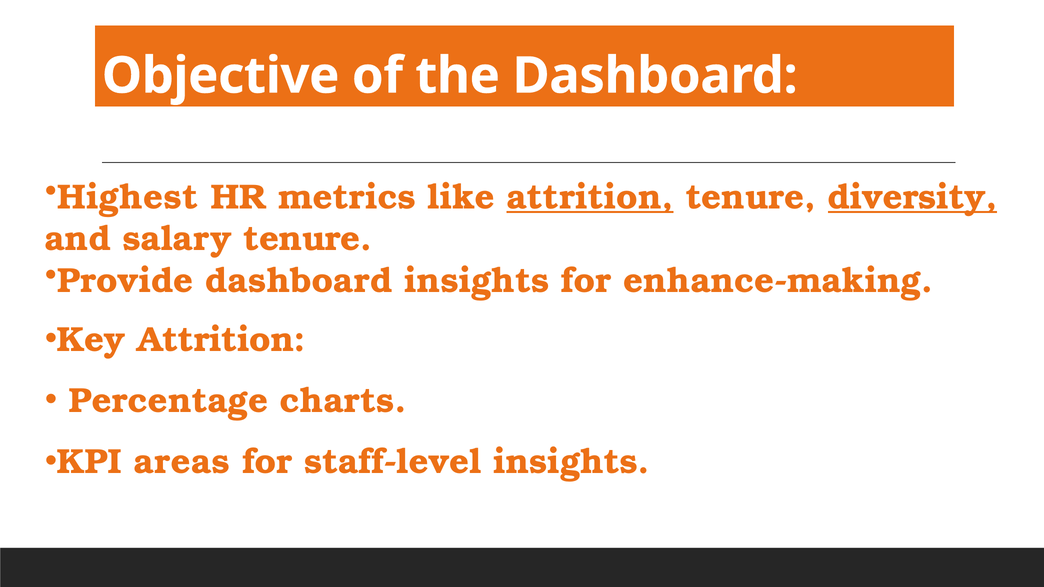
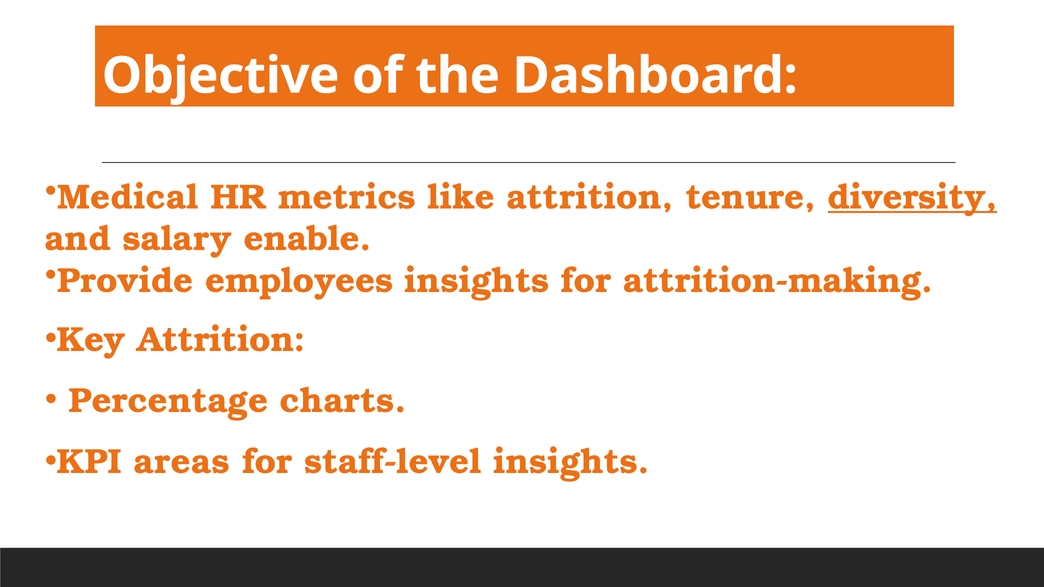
Highest: Highest -> Medical (128, 197)
attrition underline: present -> none (590, 197)
salary tenure: tenure -> enable (308, 239)
Provide dashboard: dashboard -> employees (299, 281)
enhance-making: enhance-making -> attrition-making (778, 281)
